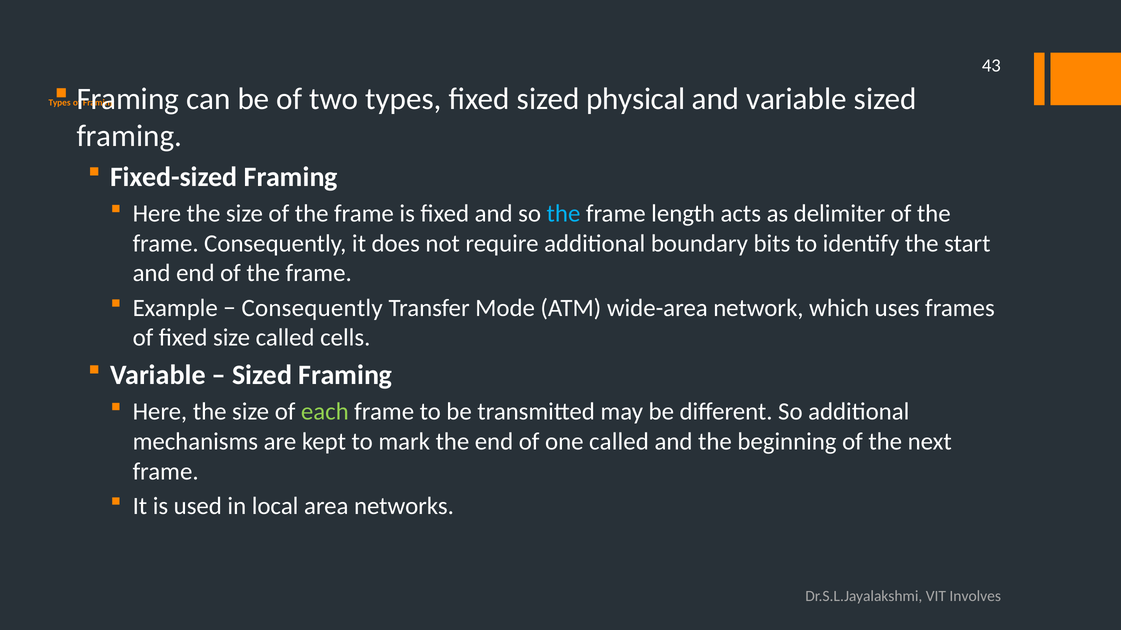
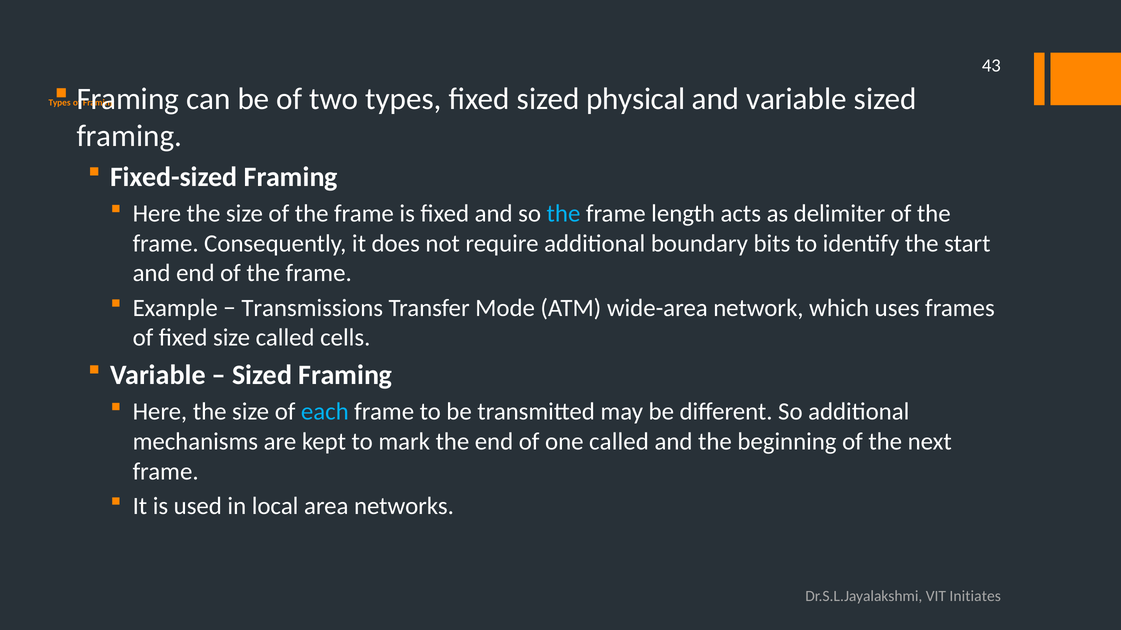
Consequently: Consequently -> Transmissions (312, 308)
each colour: light green -> light blue (325, 412)
Involves: Involves -> Initiates (975, 597)
